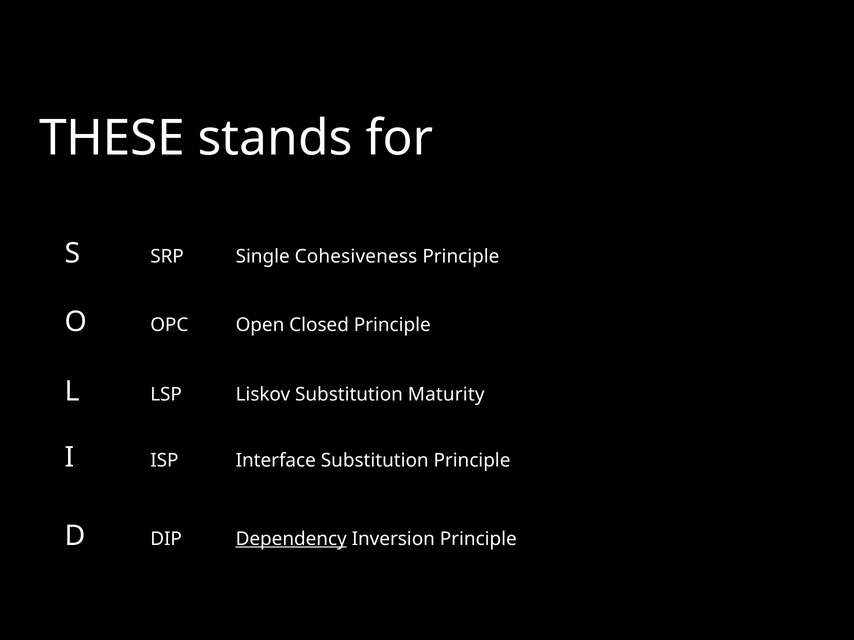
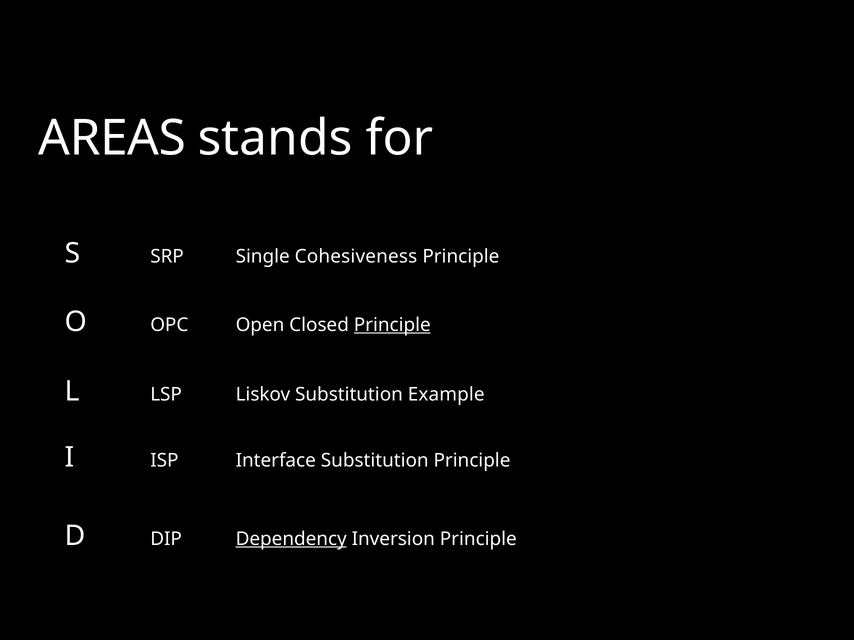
THESE: THESE -> AREAS (112, 138)
Principle underline: none -> present (392, 325)
Maturity: Maturity -> Example (446, 395)
